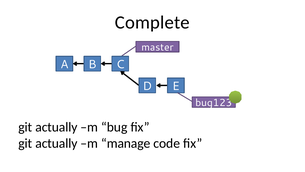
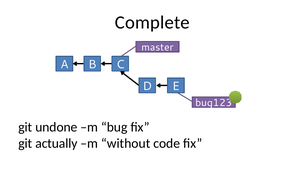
actually: actually -> undone (56, 127)
manage: manage -> without (126, 143)
